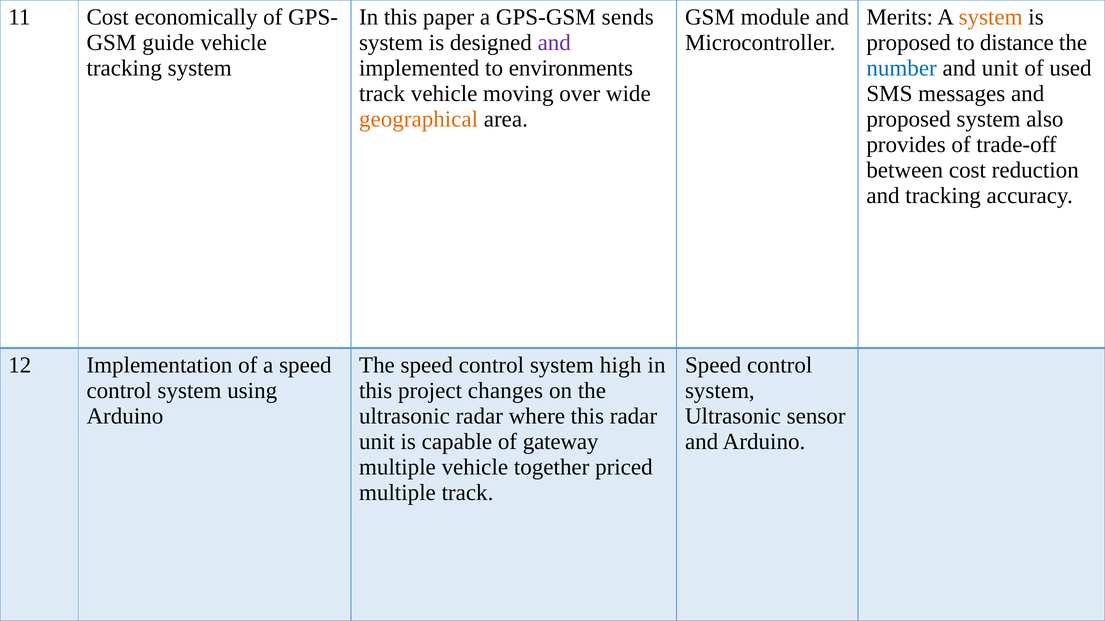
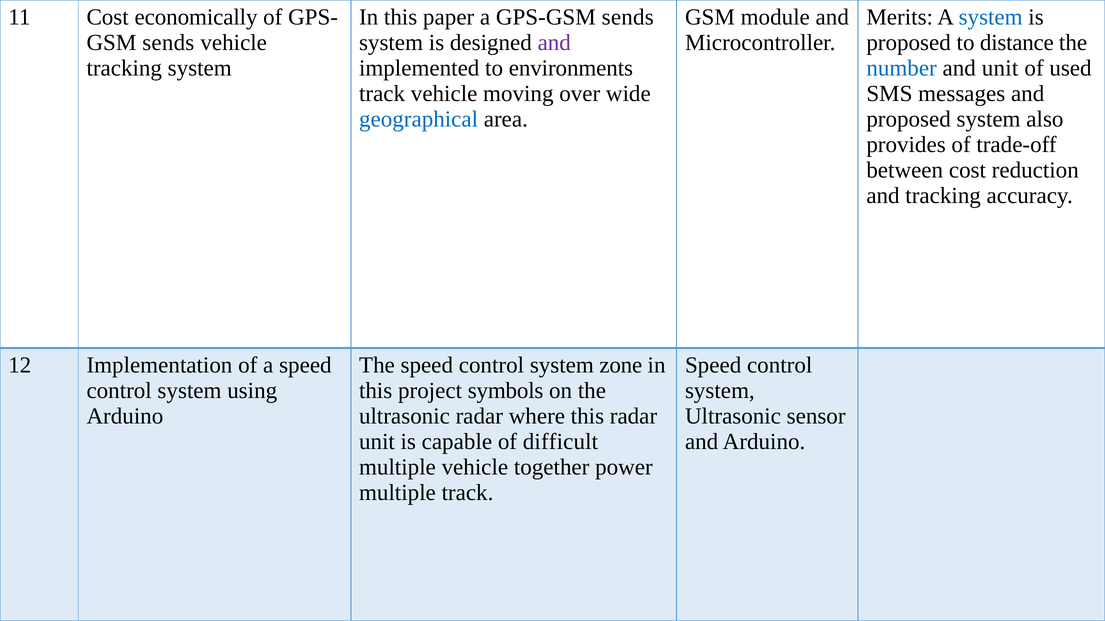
system colour: orange -> blue (991, 17)
GSM guide: guide -> sends (168, 43)
geographical colour: orange -> blue (419, 119)
high: high -> zone (621, 365)
changes: changes -> symbols (506, 391)
gateway: gateway -> difficult (560, 442)
priced: priced -> power (624, 468)
